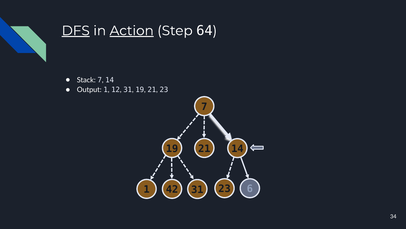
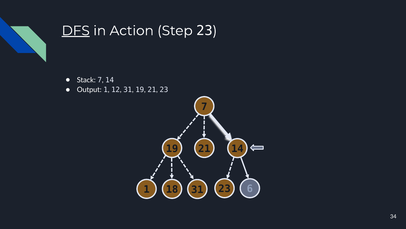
Action underline: present -> none (132, 31)
Step 64: 64 -> 23 (204, 31)
42: 42 -> 18 (172, 189)
